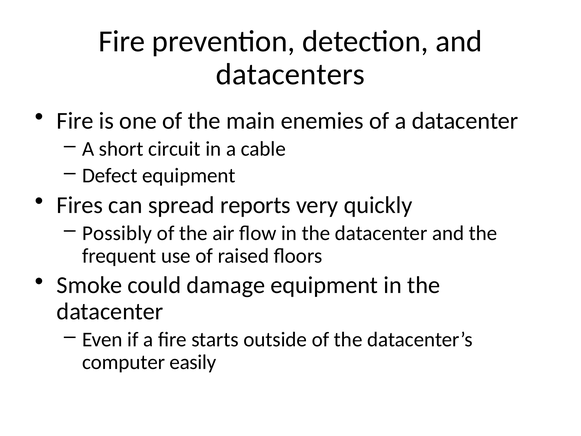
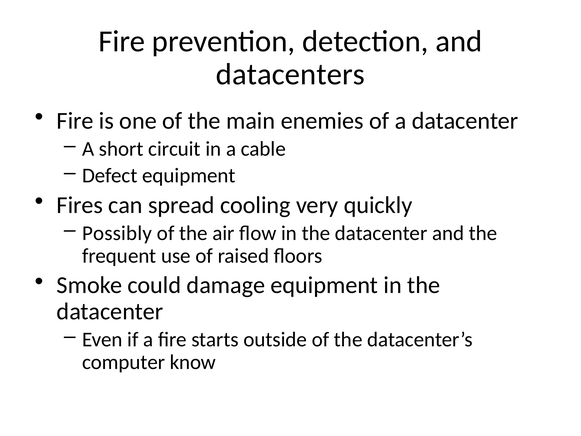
reports: reports -> cooling (255, 205)
easily: easily -> know (193, 362)
